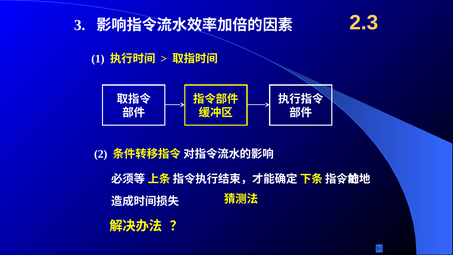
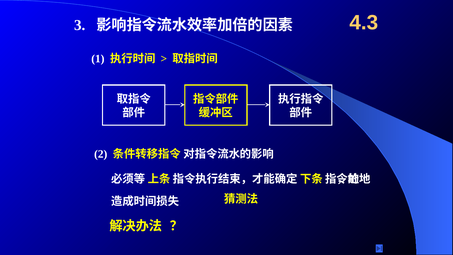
2.3: 2.3 -> 4.3 (364, 23)
